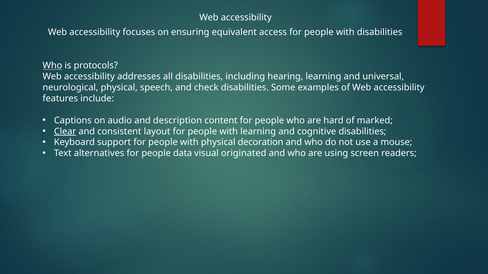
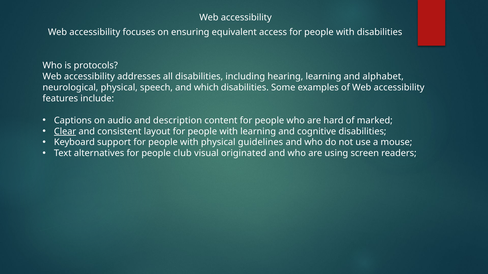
Who underline: present -> none (52, 66)
universal: universal -> alphabet (383, 77)
check: check -> which (206, 88)
decoration: decoration -> guidelines (260, 143)
data: data -> club (182, 154)
